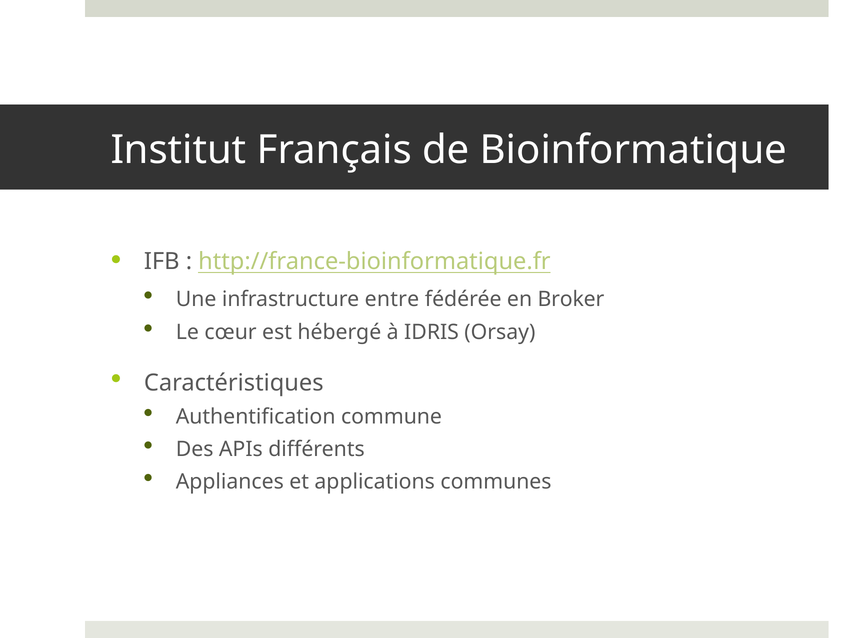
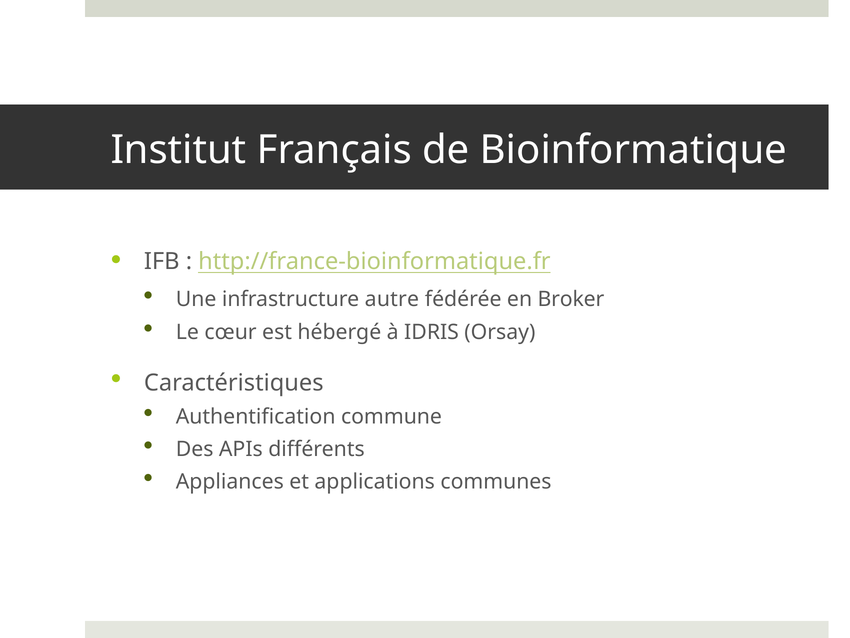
entre: entre -> autre (392, 299)
